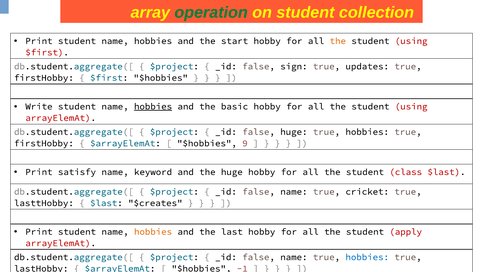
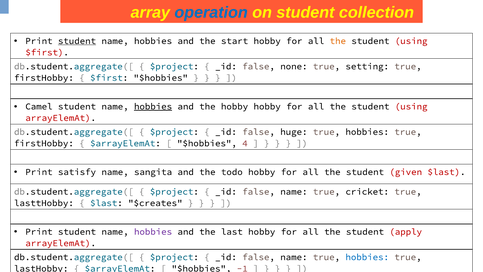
operation colour: green -> blue (211, 13)
student underline: none -> present (77, 41)
sign: sign -> none (294, 66)
updates: updates -> setting (367, 66)
Write: Write -> Camel (39, 106)
the basic: basic -> hobby (235, 106)
9: 9 -> 4 (245, 143)
keyword: keyword -> sangita (153, 172)
the huge: huge -> todo (232, 172)
class: class -> given (406, 172)
hobbies colour: orange -> purple (153, 231)
